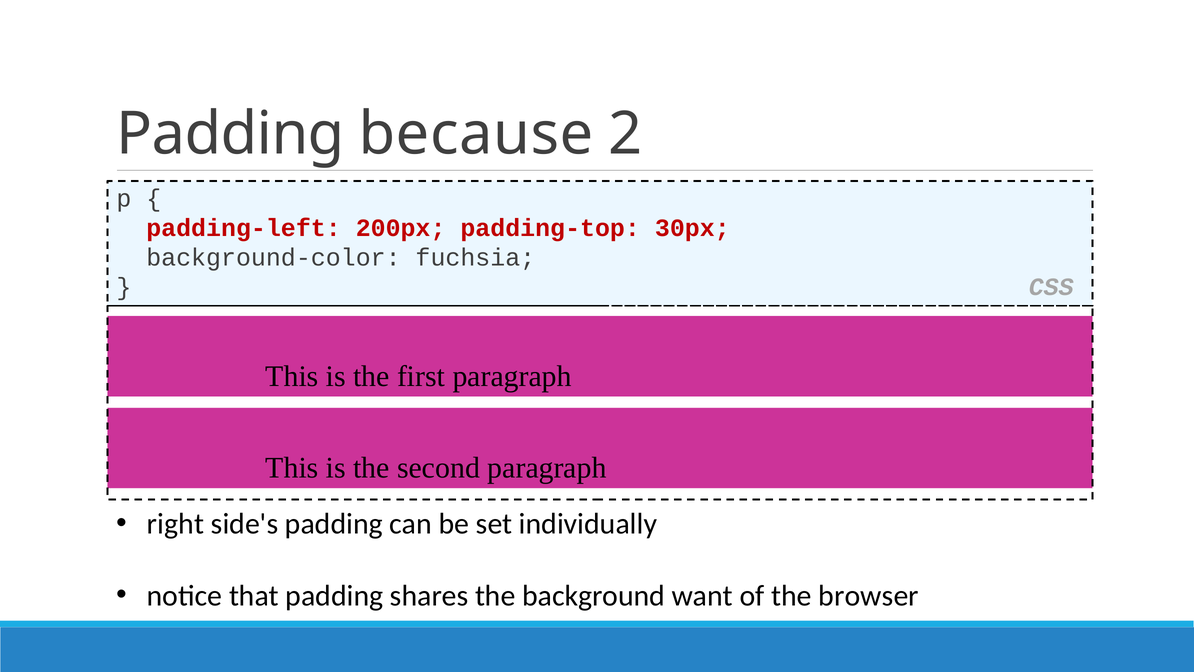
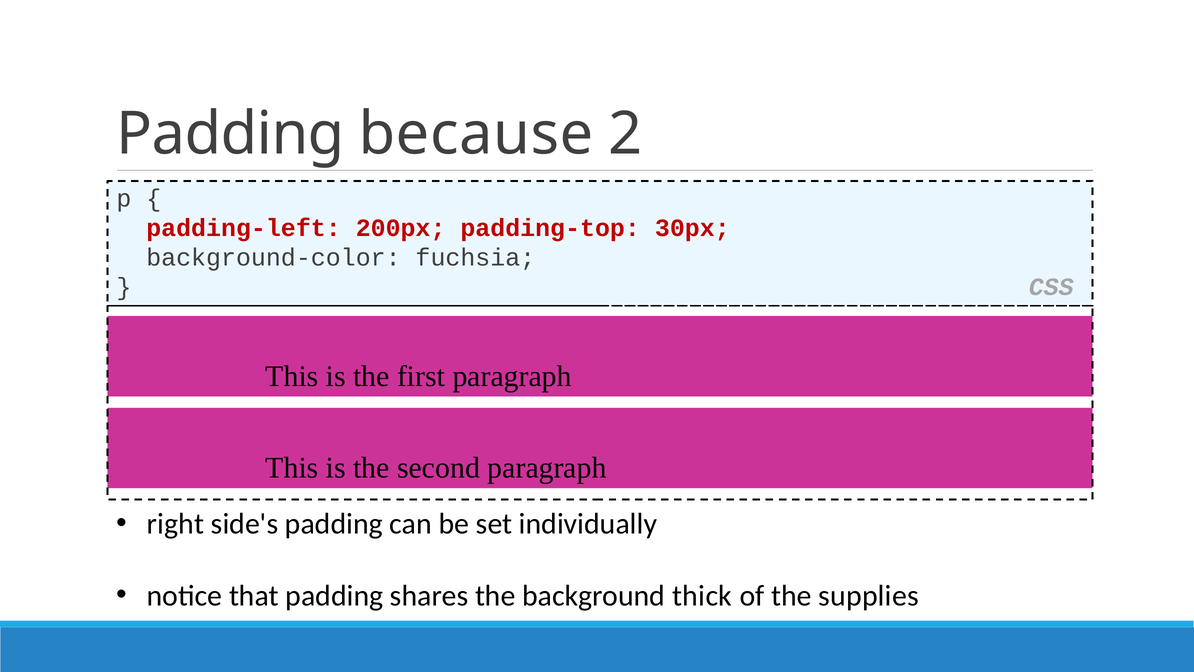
want: want -> thick (702, 595)
browser: browser -> supplies (869, 595)
